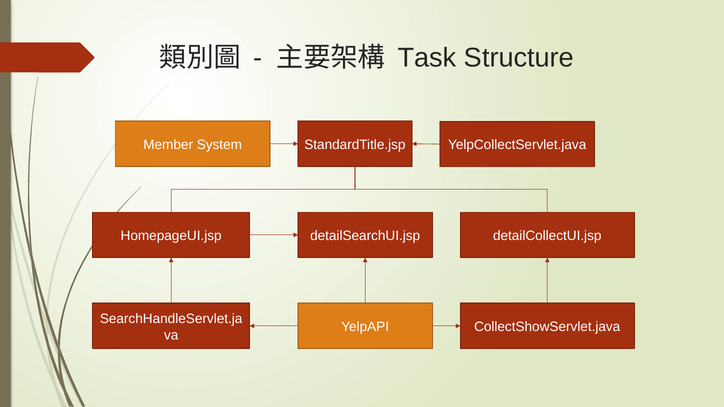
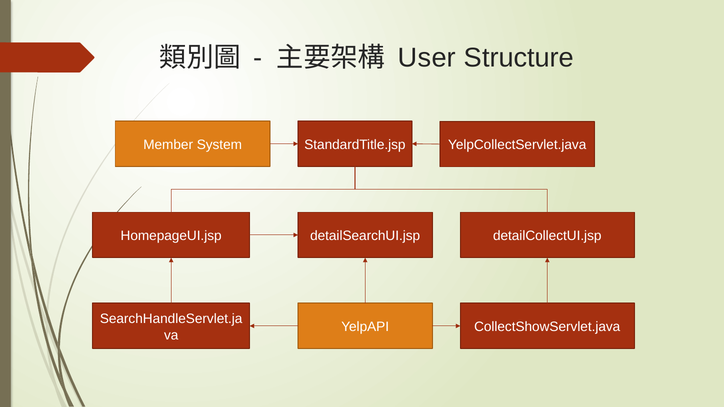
Task: Task -> User (427, 58)
